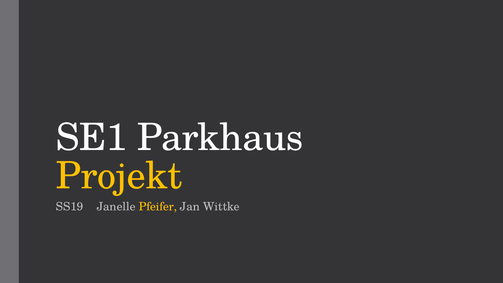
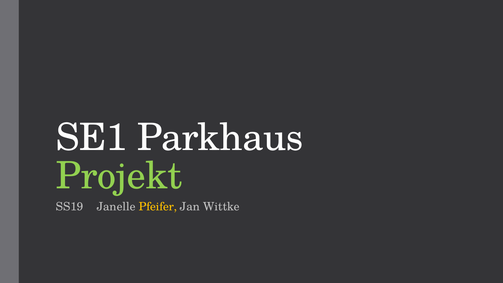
Projekt colour: yellow -> light green (119, 176)
